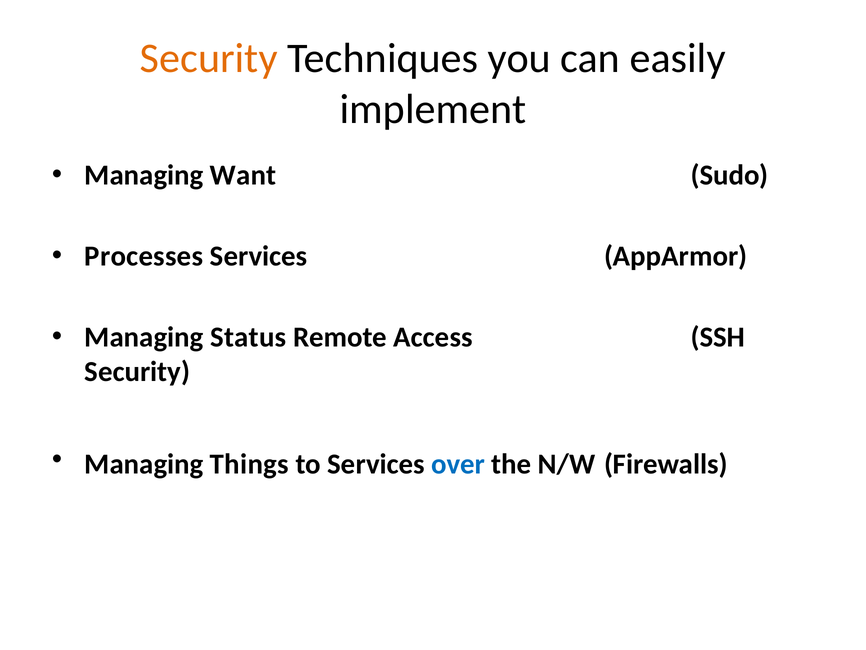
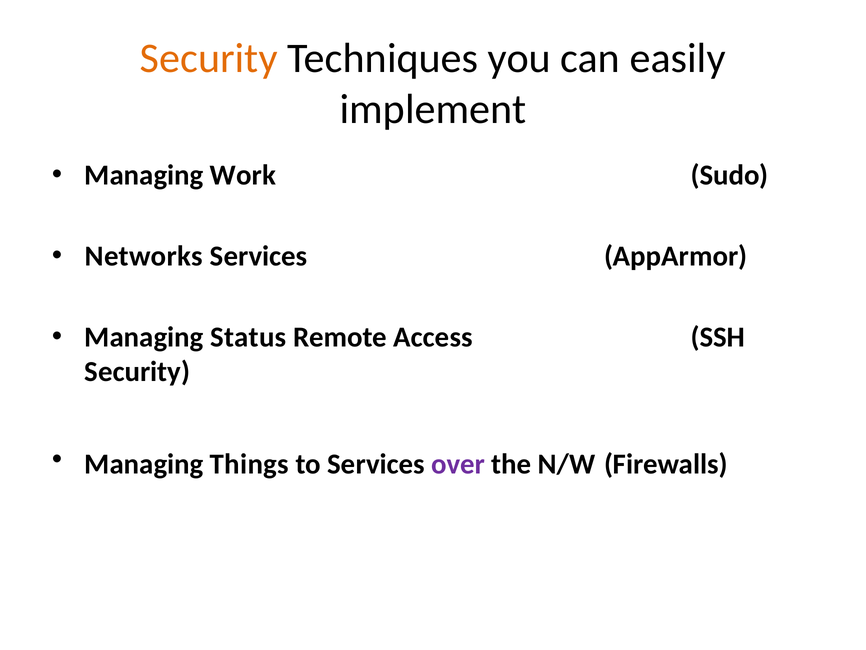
Want: Want -> Work (243, 175)
Processes: Processes -> Networks (144, 256)
over colour: blue -> purple (458, 464)
